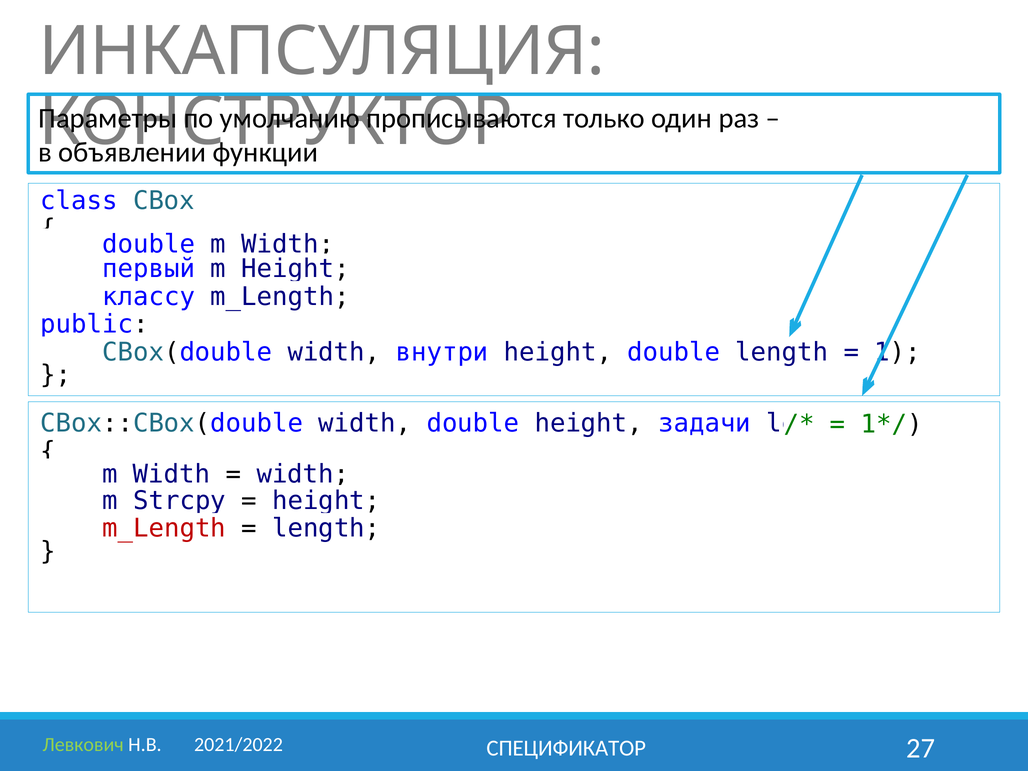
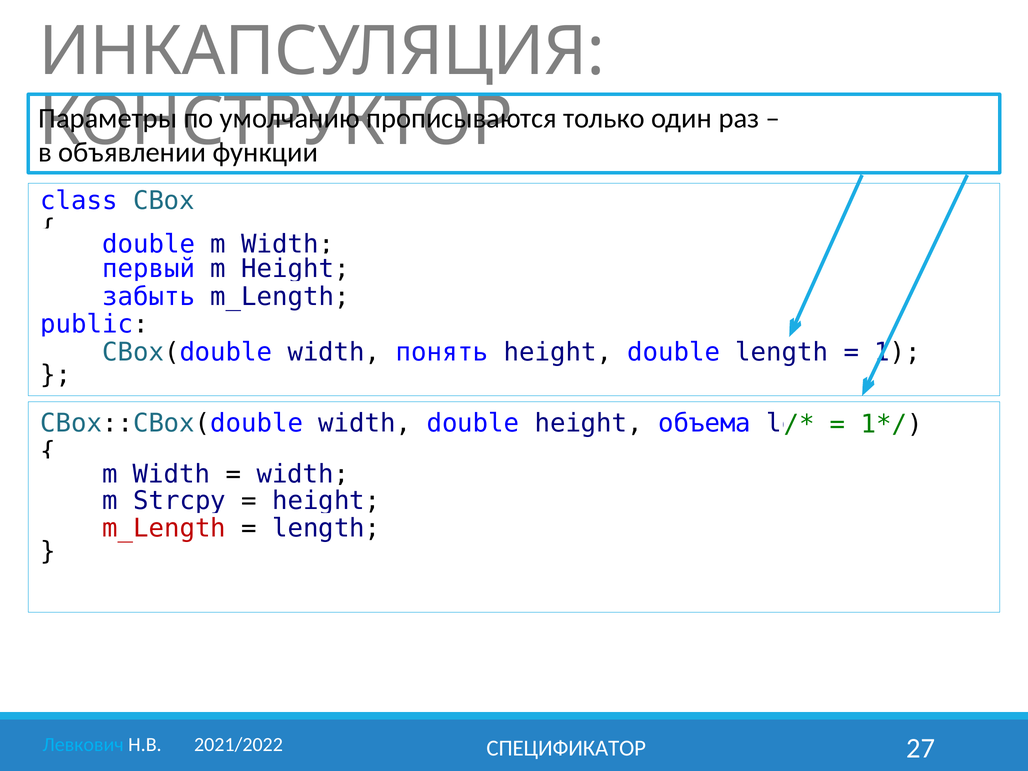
классу: классу -> забыть (149, 297)
внутри: внутри -> понять (442, 352)
задачи: задачи -> объема (705, 423)
Левкович colour: light green -> light blue (83, 745)
